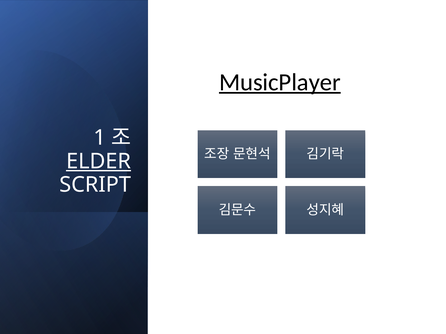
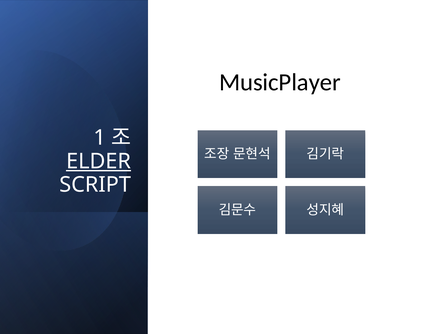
MusicPlayer underline: present -> none (280, 82)
